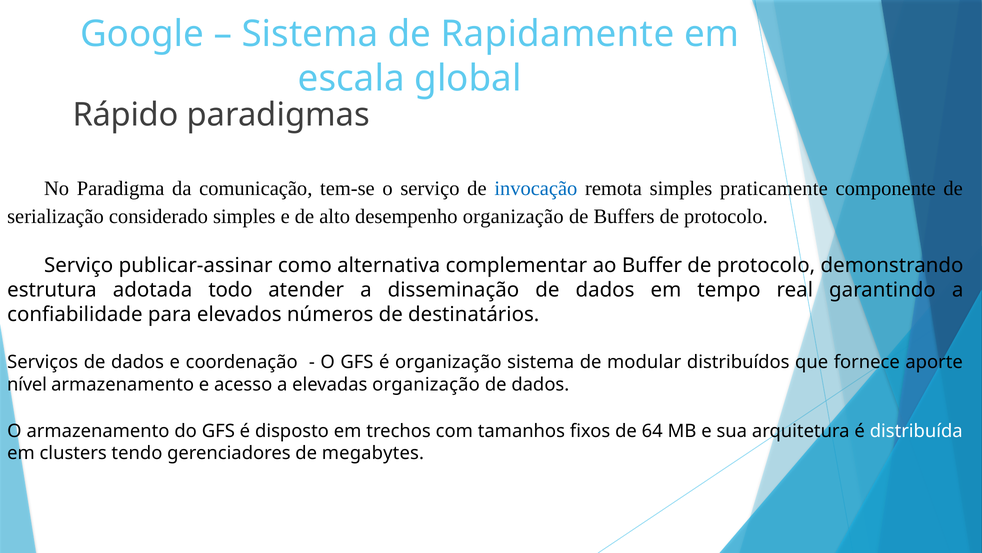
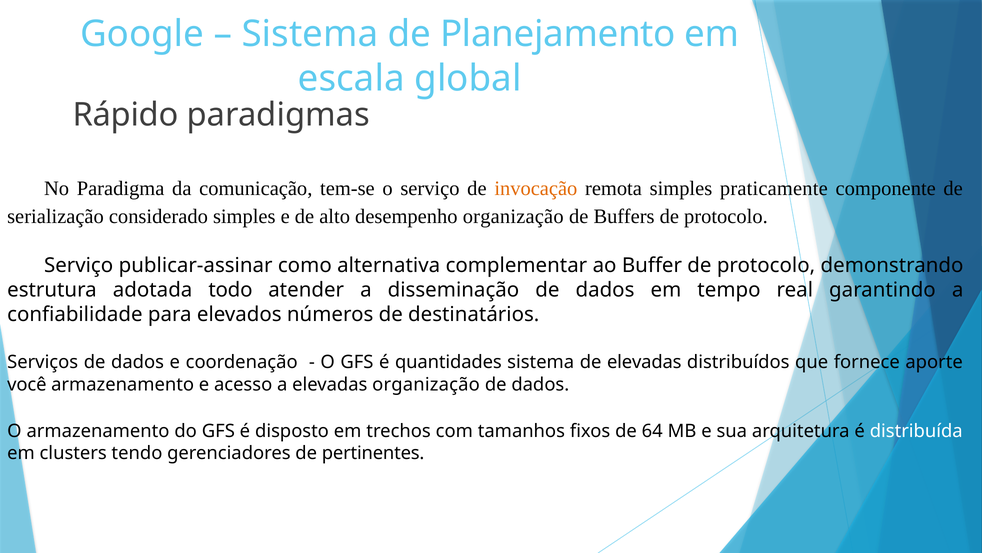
Rapidamente: Rapidamente -> Planejamento (558, 34)
invocação colour: blue -> orange (536, 188)
é organização: organização -> quantidades (448, 362)
de modular: modular -> elevadas (644, 362)
nível: nível -> você (27, 384)
megabytes: megabytes -> pertinentes (373, 453)
